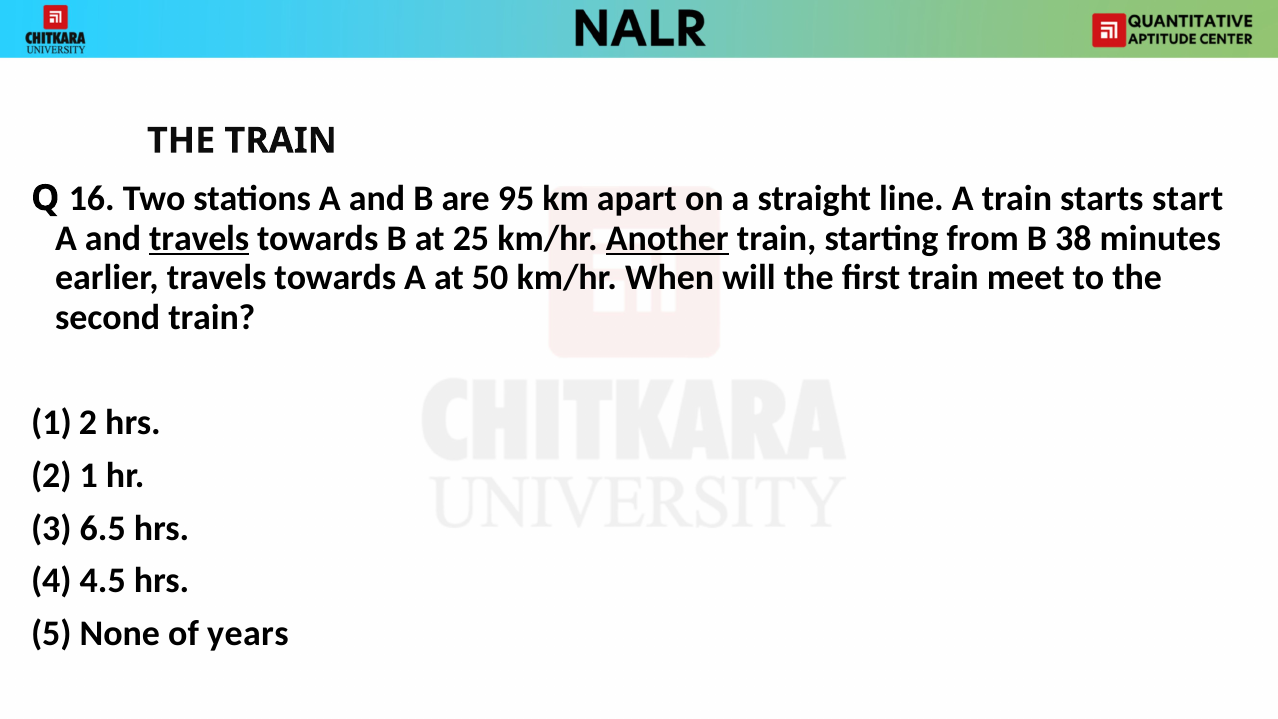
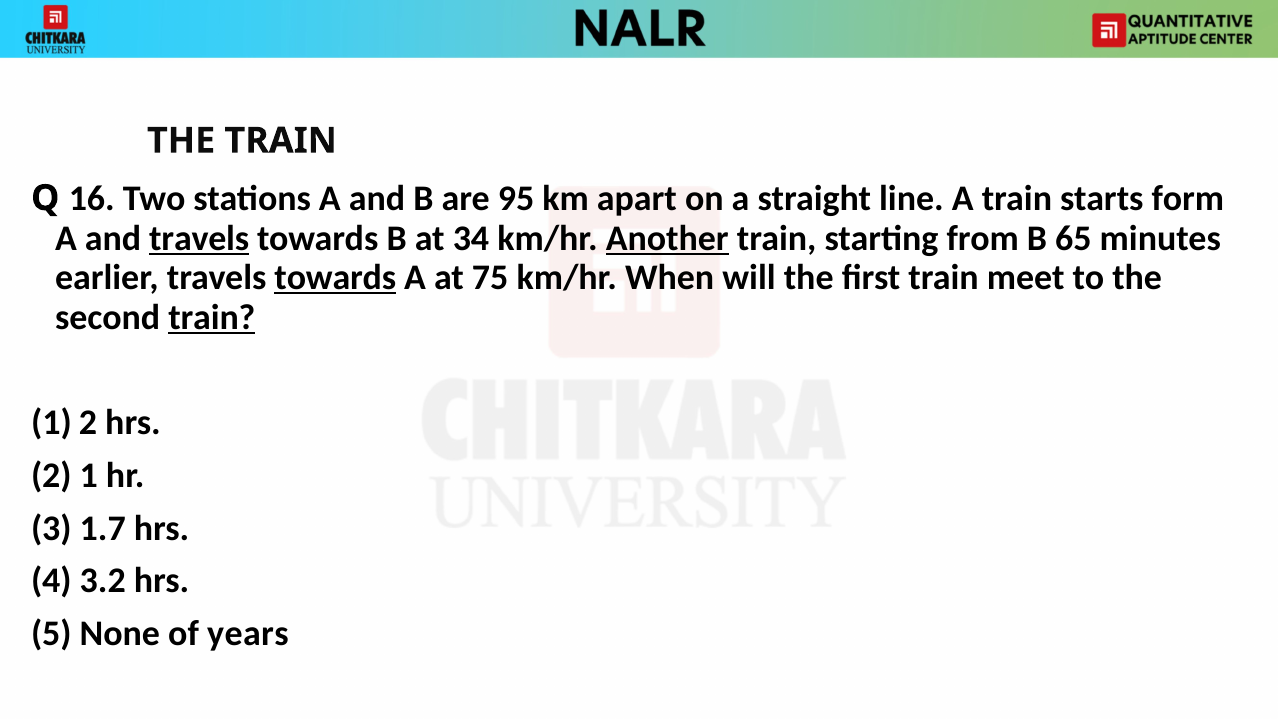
start: start -> form (1188, 198)
25: 25 -> 34 (471, 238)
38: 38 -> 65 (1073, 238)
towards underline: none -> present (335, 278)
50: 50 -> 75 (490, 278)
train underline: none -> present (212, 317)
6.5: 6.5 -> 1.7 (103, 528)
4.5: 4.5 -> 3.2 (103, 581)
